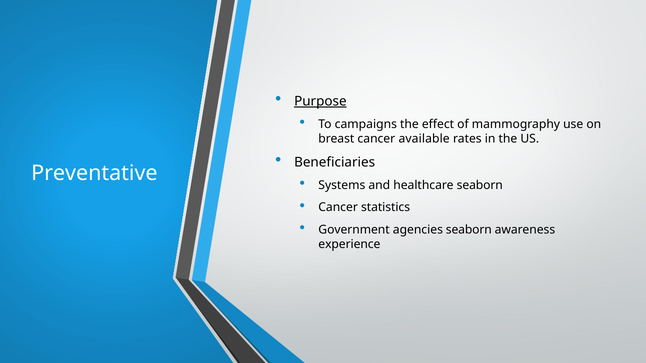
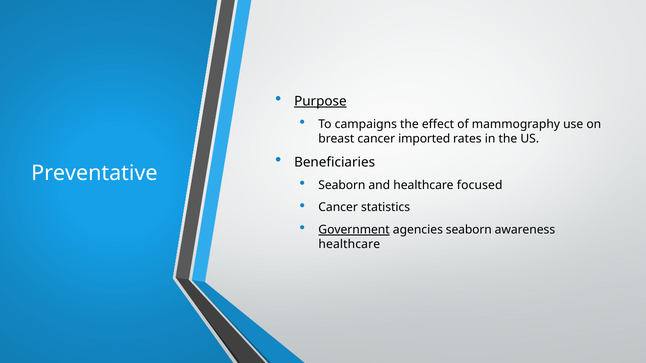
available: available -> imported (424, 139)
Systems: Systems -> Seaborn (342, 185)
healthcare seaborn: seaborn -> focused (480, 185)
Government underline: none -> present (354, 230)
experience: experience -> healthcare (349, 245)
